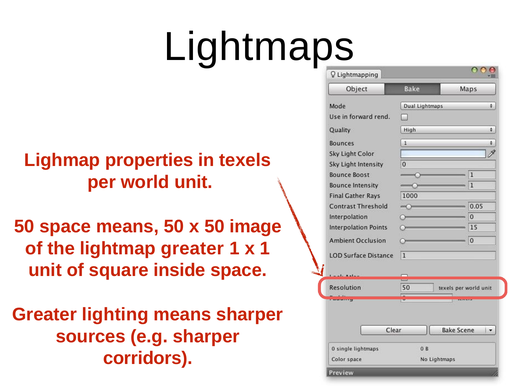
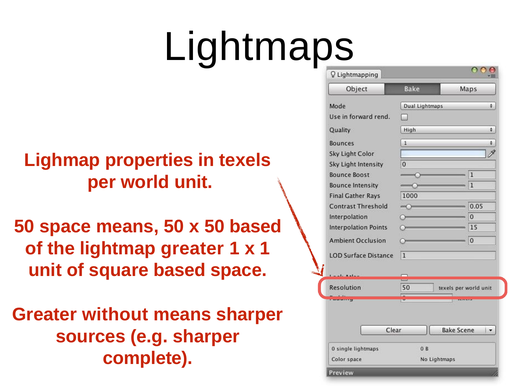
50 image: image -> based (256, 227)
square inside: inside -> based (180, 270)
lighting: lighting -> without (115, 315)
corridors: corridors -> complete (148, 358)
